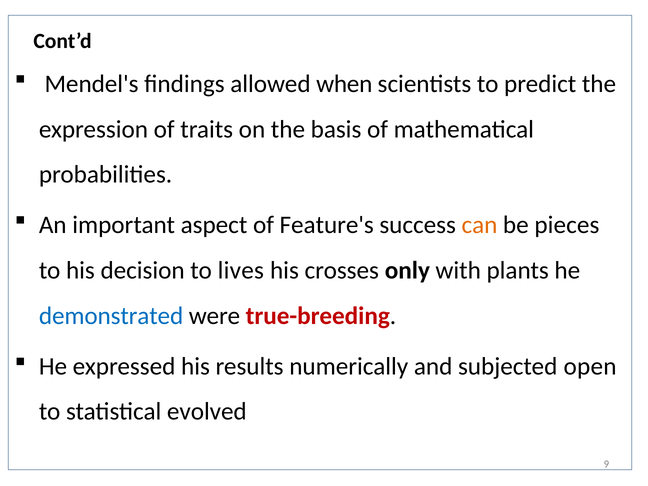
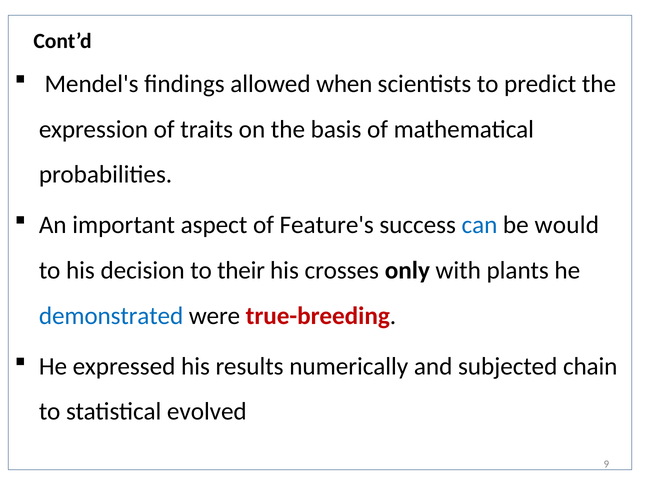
can colour: orange -> blue (479, 225)
pieces: pieces -> would (567, 225)
lives: lives -> their (241, 270)
open: open -> chain (590, 366)
